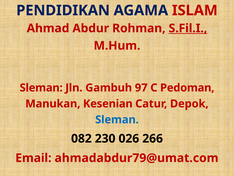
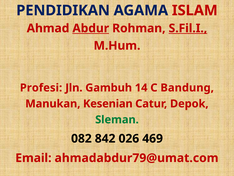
Abdur underline: none -> present (91, 28)
Sleman: Sleman -> Profesi (41, 88)
97: 97 -> 14 (141, 88)
Pedoman: Pedoman -> Bandung (187, 88)
Sleman colour: blue -> green (117, 119)
230: 230 -> 842 (105, 138)
266: 266 -> 469 (153, 138)
